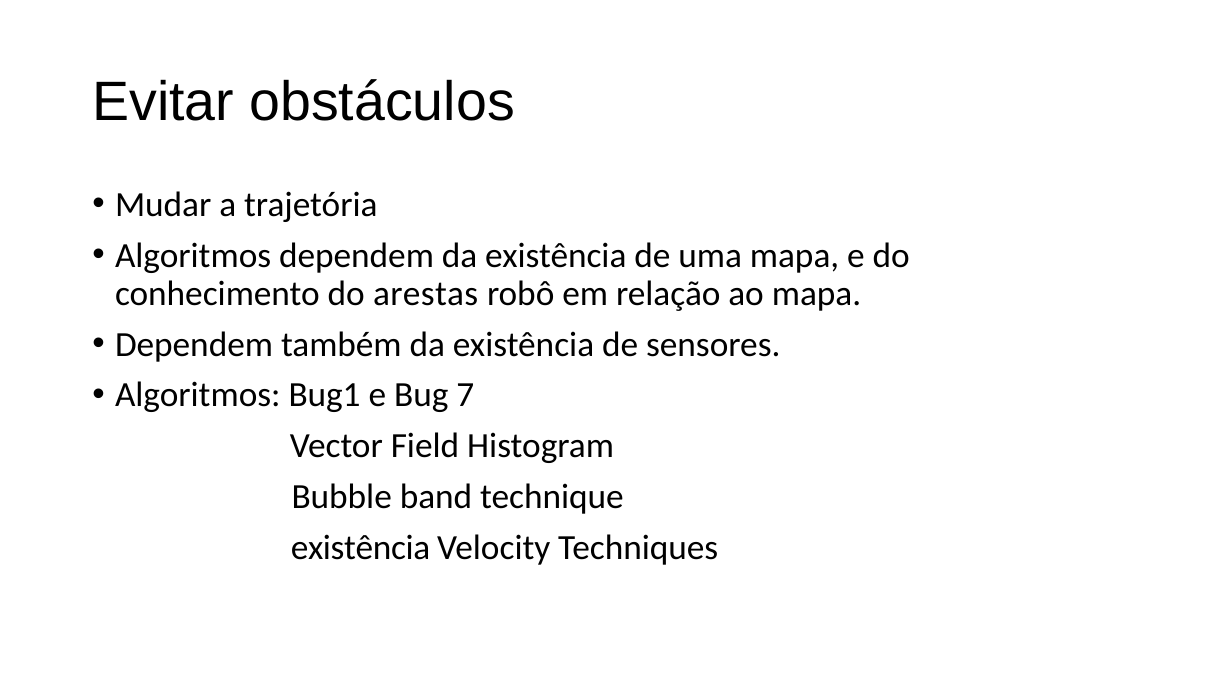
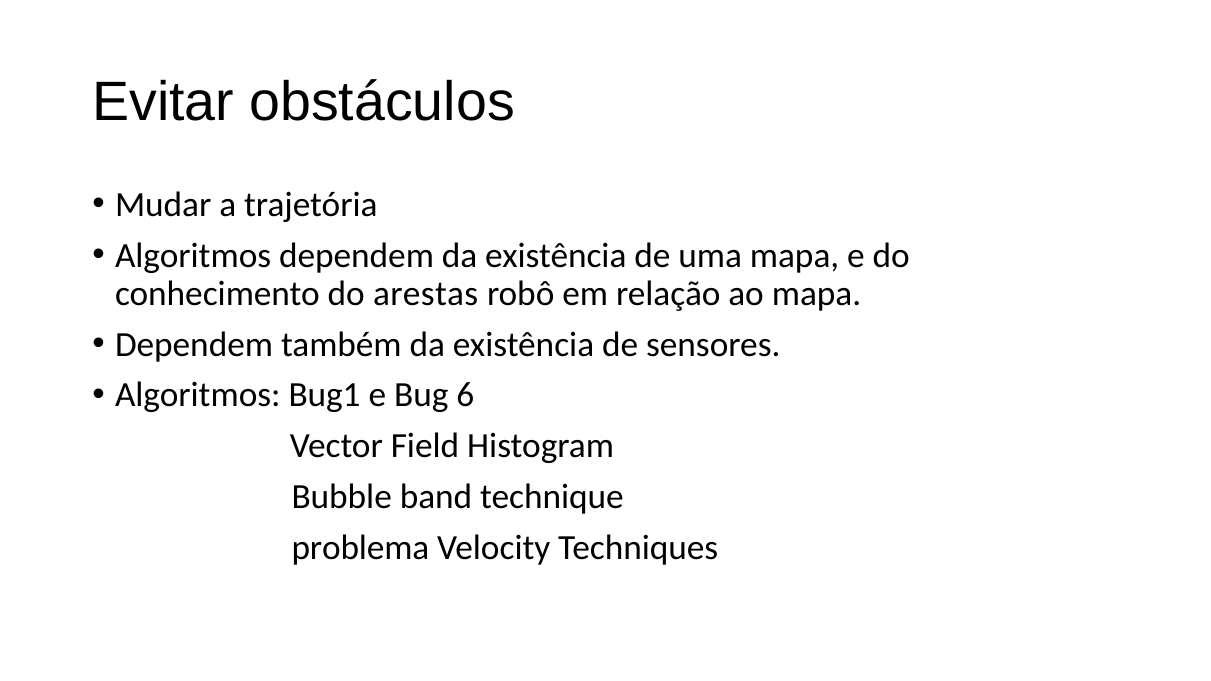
7: 7 -> 6 (465, 395)
existência: existência -> problema (360, 548)
